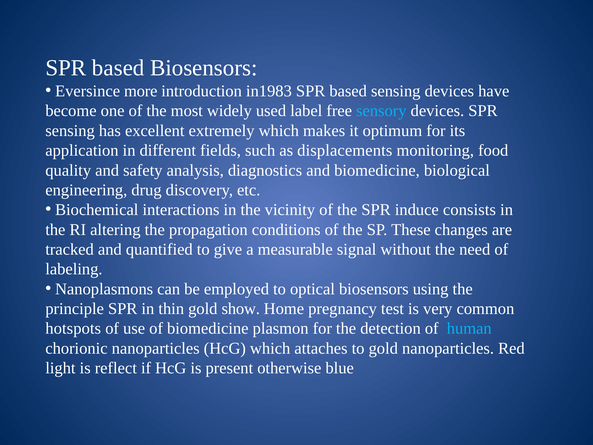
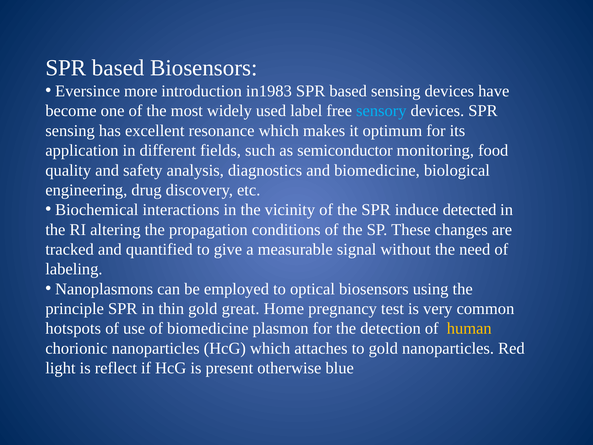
extremely: extremely -> resonance (222, 131)
displacements: displacements -> semiconductor (345, 150)
consists: consists -> detected (470, 210)
show: show -> great (241, 309)
human colour: light blue -> yellow (469, 328)
